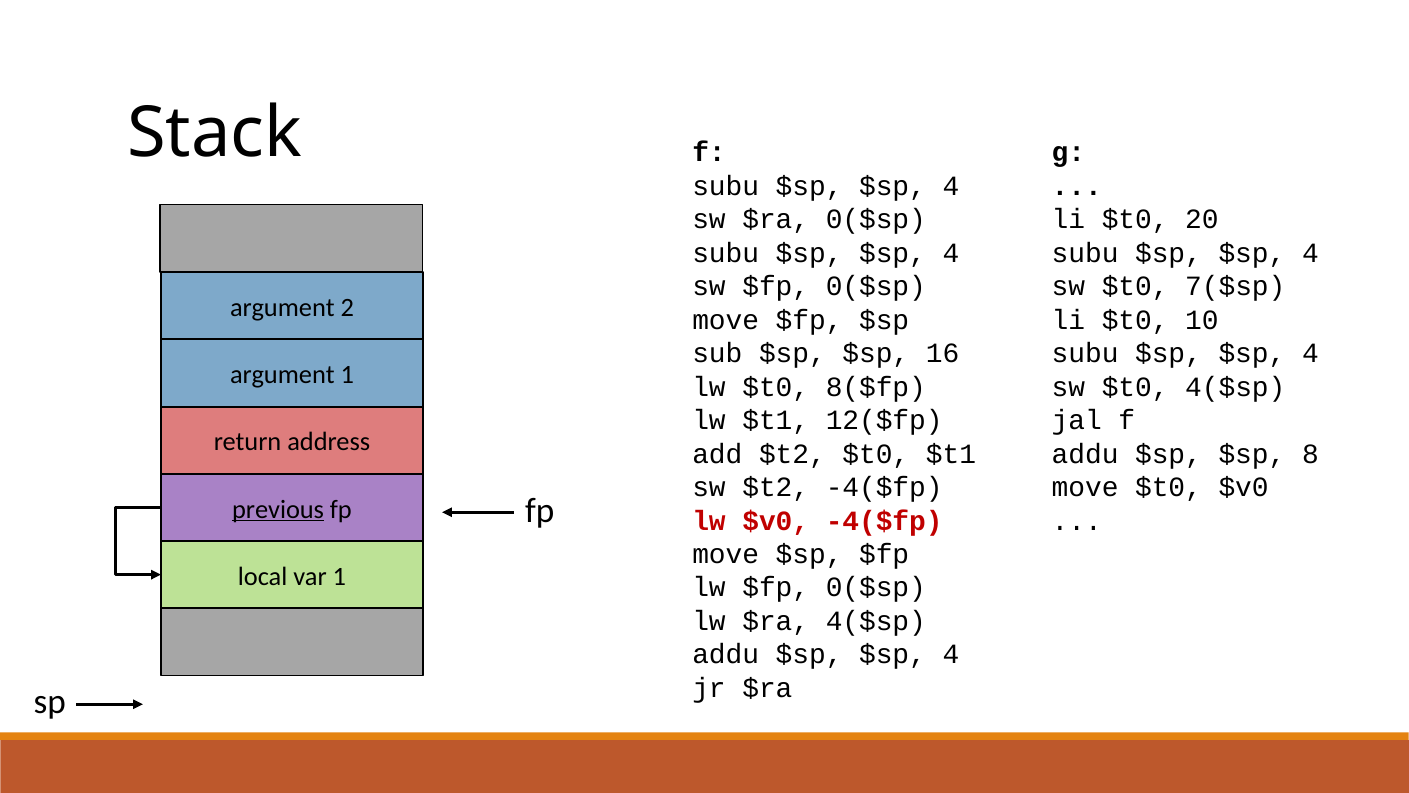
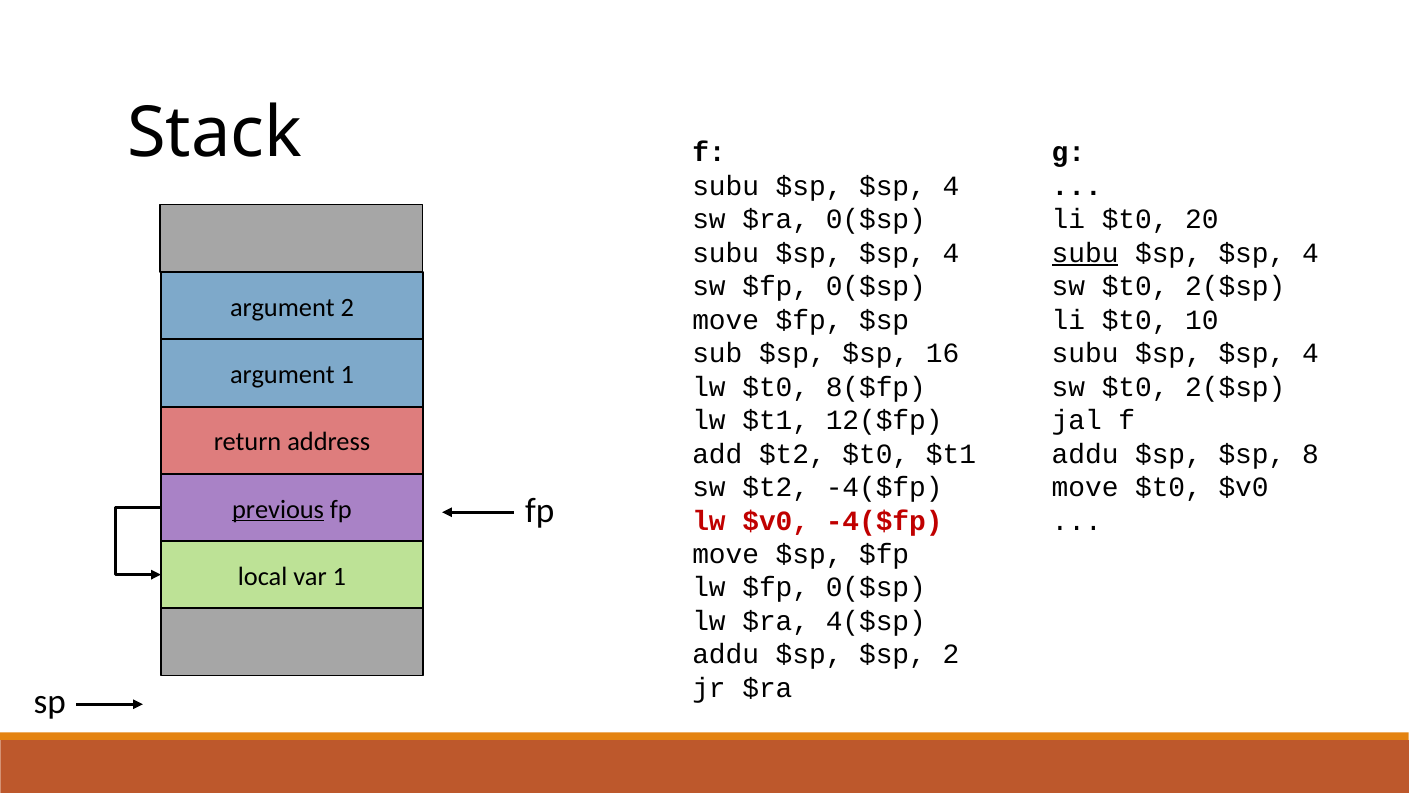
subu underline: none -> present (1085, 253)
7($sp: 7($sp -> 2($sp (1235, 286)
4($sp: 4($sp -> 2($sp (1235, 387)
addu $sp $sp 4: 4 -> 2 (951, 654)
